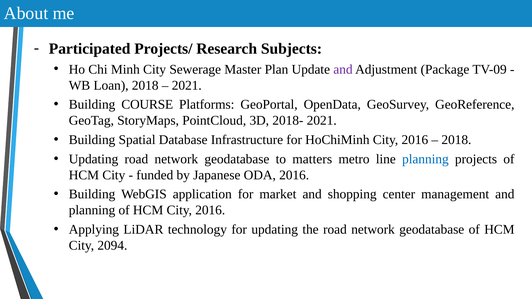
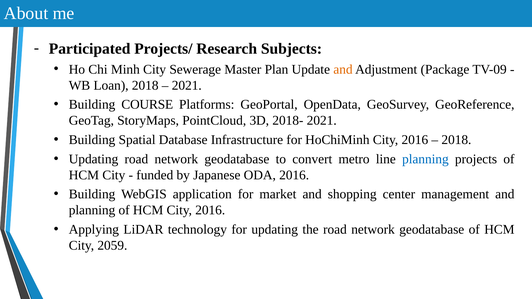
and colour: purple -> orange (343, 69)
matters: matters -> convert (312, 159)
2094: 2094 -> 2059 (112, 246)
